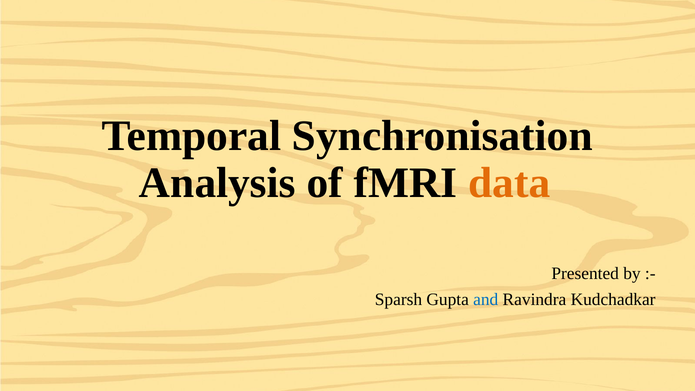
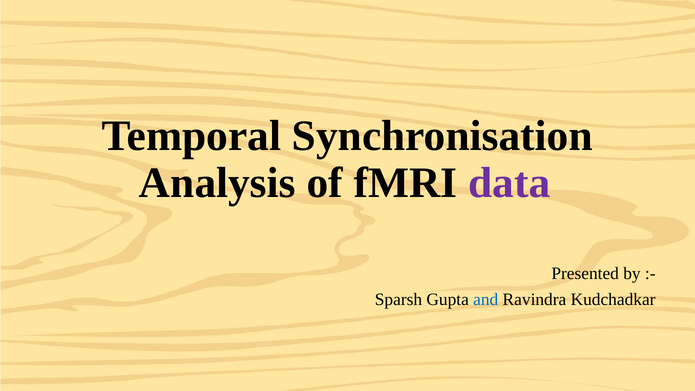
data colour: orange -> purple (509, 183)
